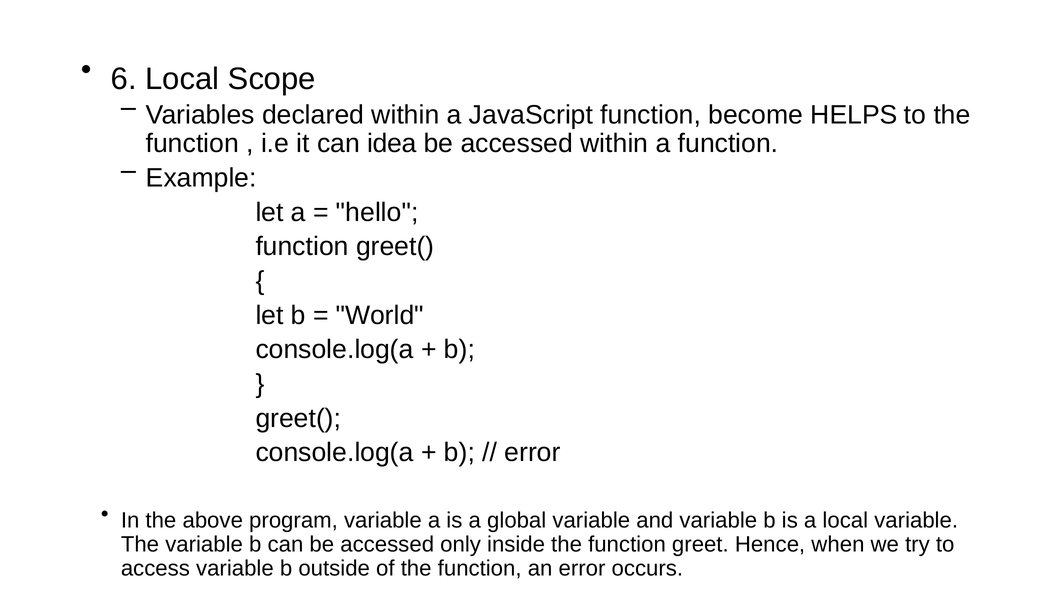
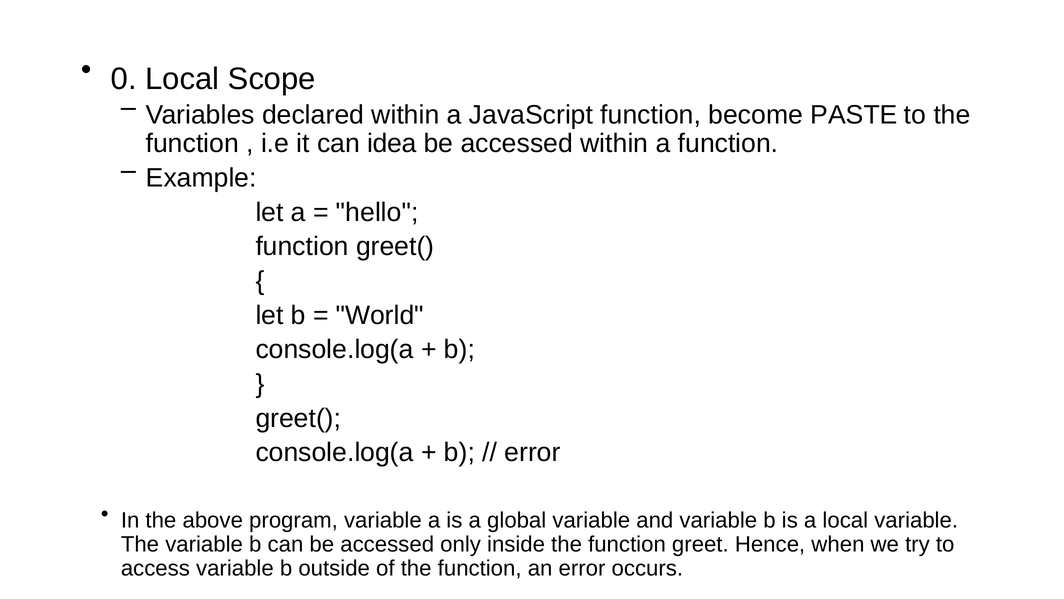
6: 6 -> 0 (124, 79)
HELPS: HELPS -> PASTE (854, 115)
